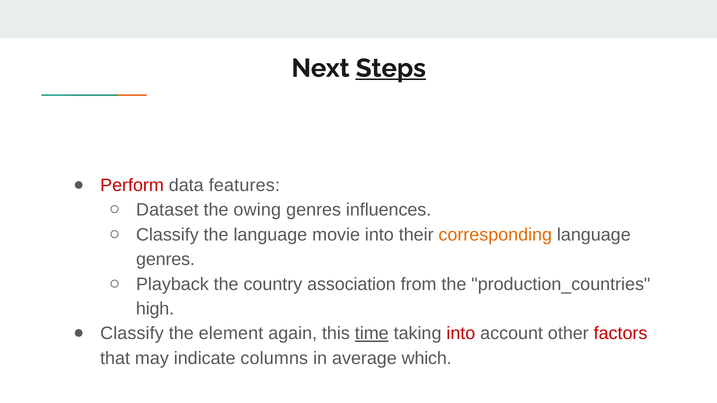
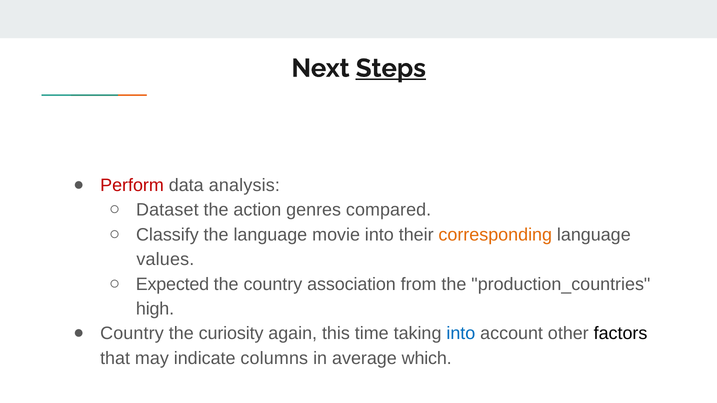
features: features -> analysis (244, 185)
owing: owing -> action (257, 210)
influences: influences -> compared (389, 210)
genres: genres -> values (165, 260)
Playback: Playback -> Expected (172, 284)
Classify: Classify -> Country (132, 334)
element: element -> curiosity (231, 334)
time underline: present -> none (372, 334)
into colour: red -> blue (461, 334)
factors colour: red -> black (621, 334)
